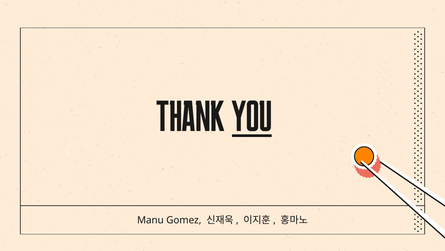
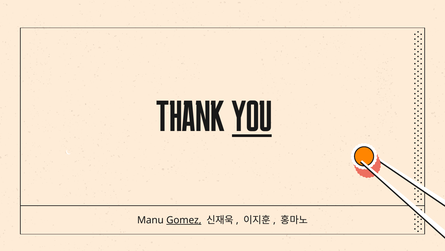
Gomez underline: none -> present (184, 220)
